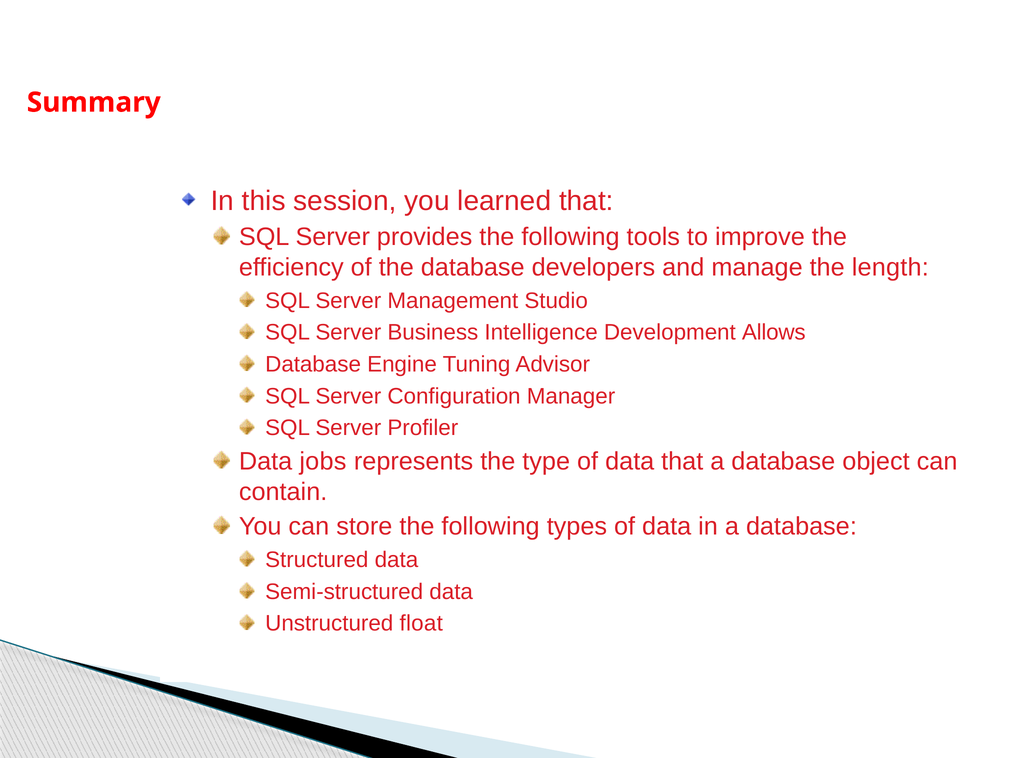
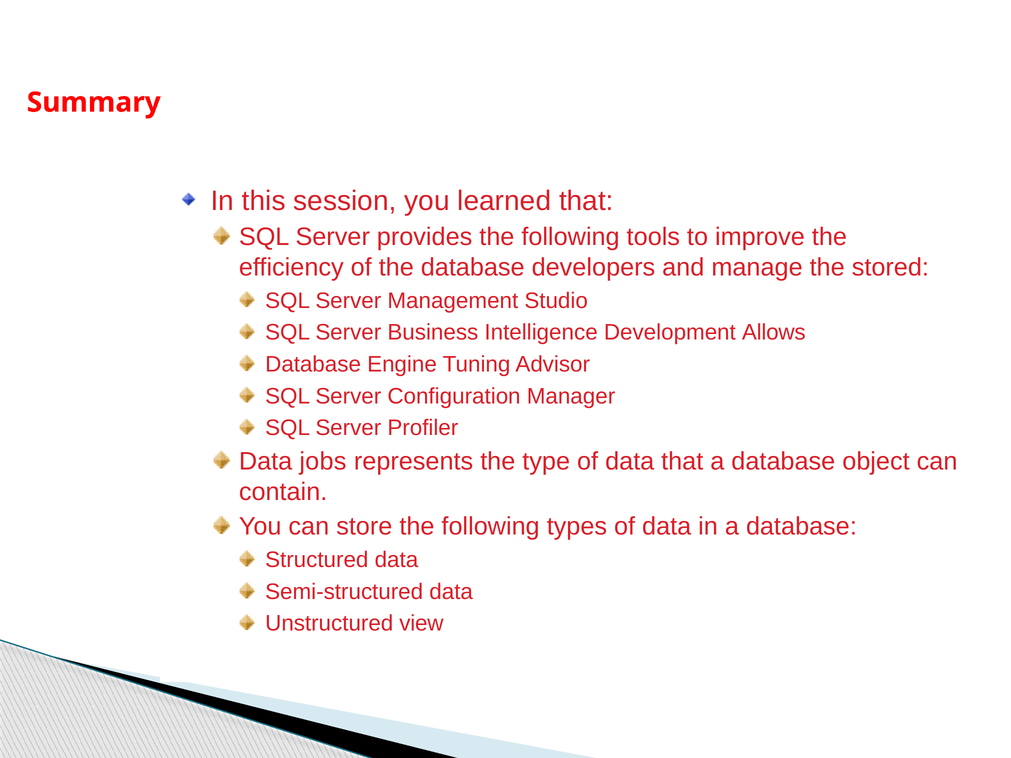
length: length -> stored (890, 267)
float: float -> view (421, 624)
